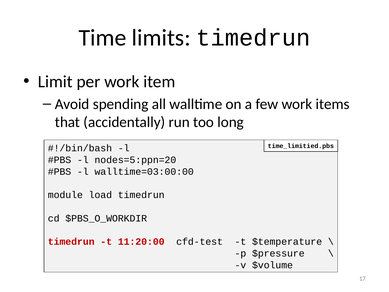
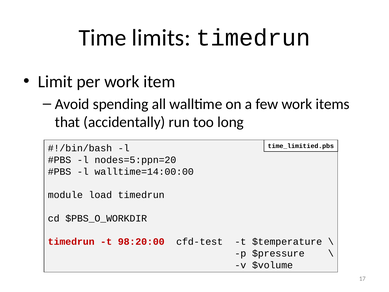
walltime=03:00:00: walltime=03:00:00 -> walltime=14:00:00 (144, 171)
11:20:00: 11:20:00 -> 98:20:00 (141, 242)
